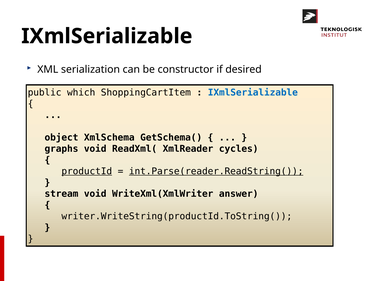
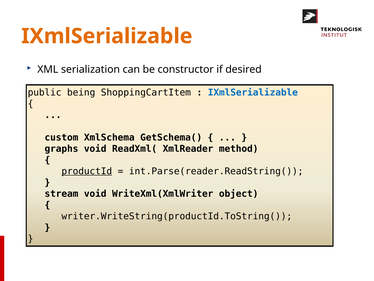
IXmlSerializable colour: black -> orange (107, 36)
which: which -> being (81, 92)
object: object -> custom (61, 137)
cycles: cycles -> method (239, 149)
int.Parse(reader.ReadString( underline: present -> none (216, 171)
answer: answer -> object (239, 193)
